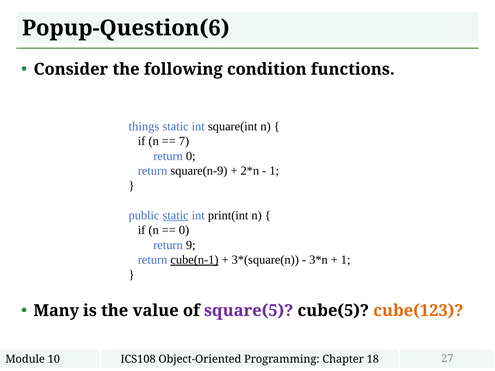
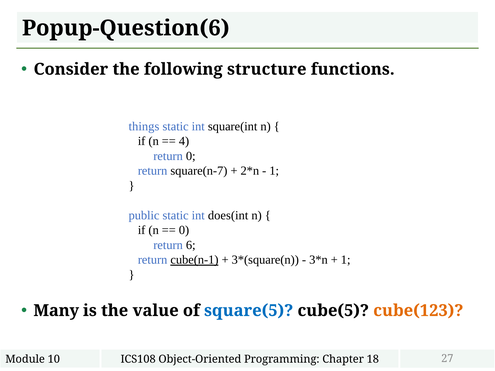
condition: condition -> structure (267, 69)
7: 7 -> 4 (184, 141)
square(n-9: square(n-9 -> square(n-7 (199, 171)
static underline: present -> none (176, 215)
print(int: print(int -> does(int (228, 215)
9: 9 -> 6 (191, 245)
square(5 colour: purple -> blue (249, 311)
